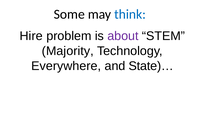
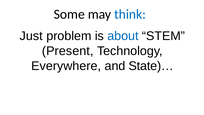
Hire: Hire -> Just (31, 36)
about colour: purple -> blue (123, 36)
Majority: Majority -> Present (68, 51)
